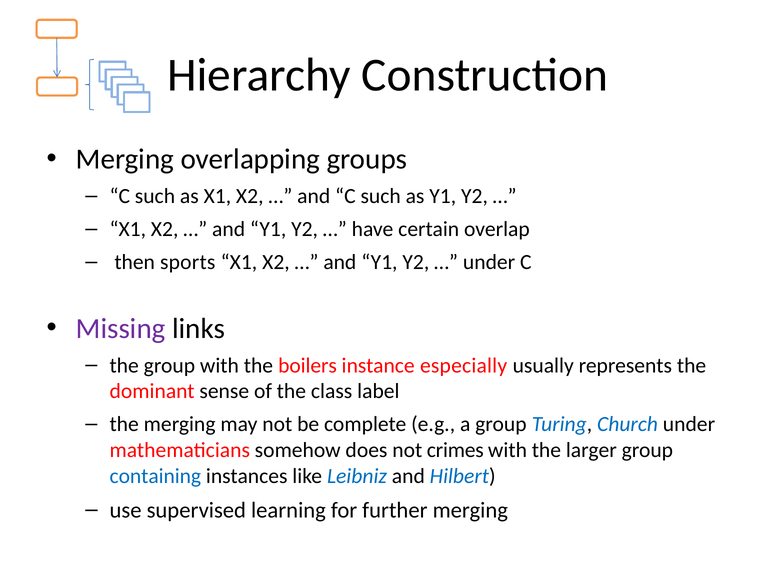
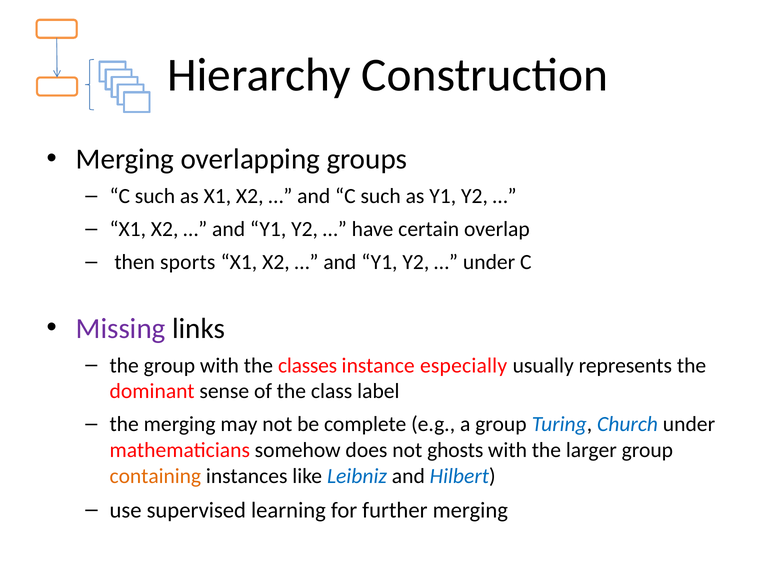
boilers: boilers -> classes (308, 365)
crimes: crimes -> ghosts (455, 450)
containing colour: blue -> orange (155, 476)
